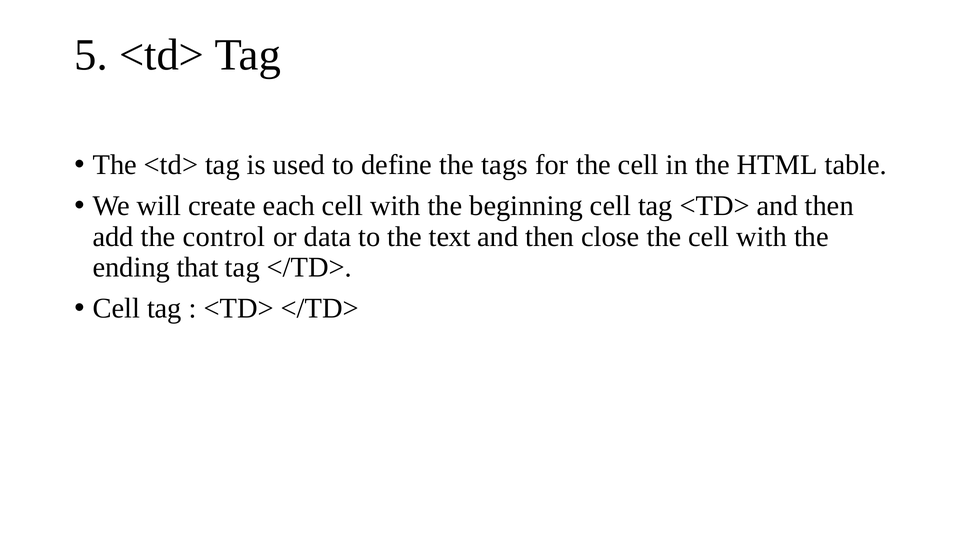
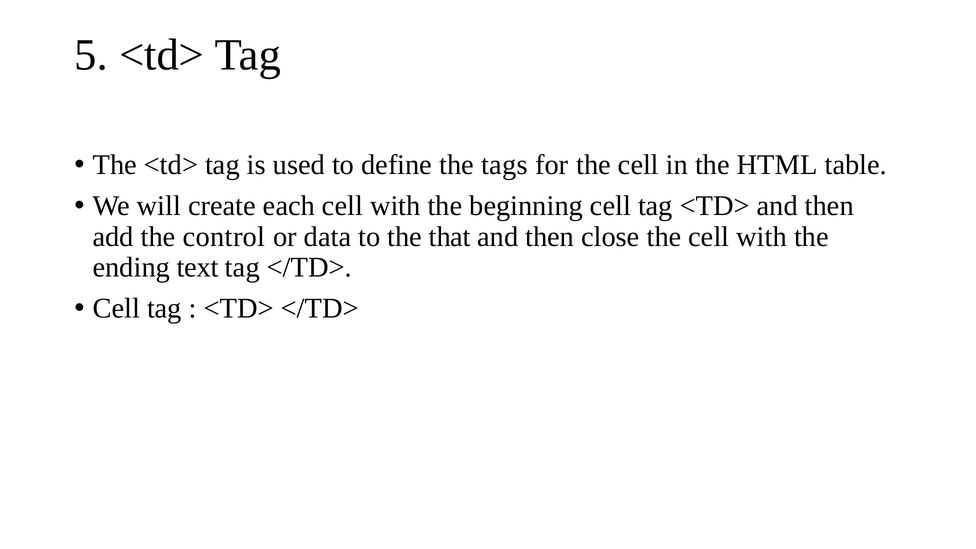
text: text -> that (450, 237)
that: that -> text (198, 267)
